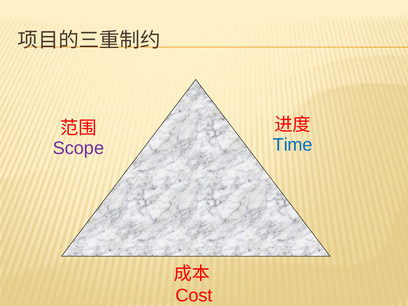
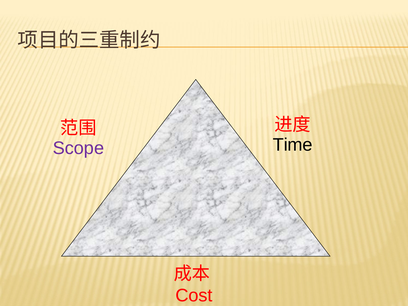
Time colour: blue -> black (293, 145)
